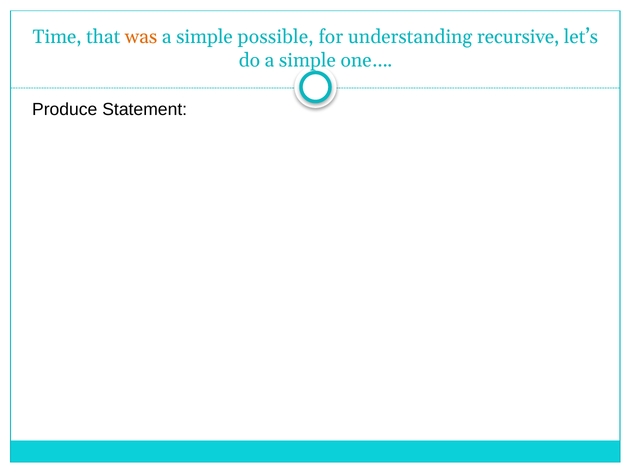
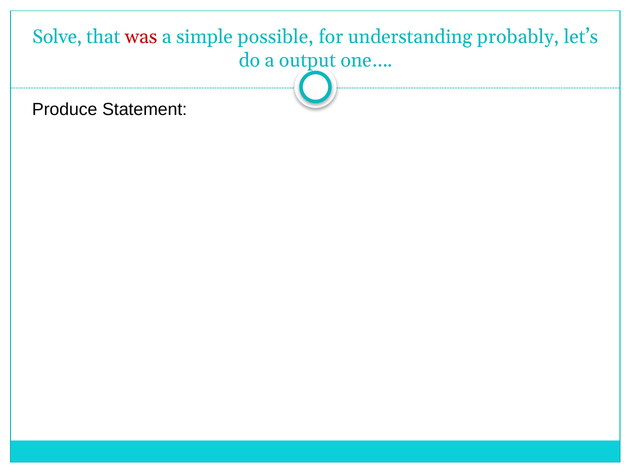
Time: Time -> Solve (57, 37)
was colour: orange -> red (141, 37)
recursive: recursive -> probably (518, 37)
do a simple: simple -> output (307, 60)
